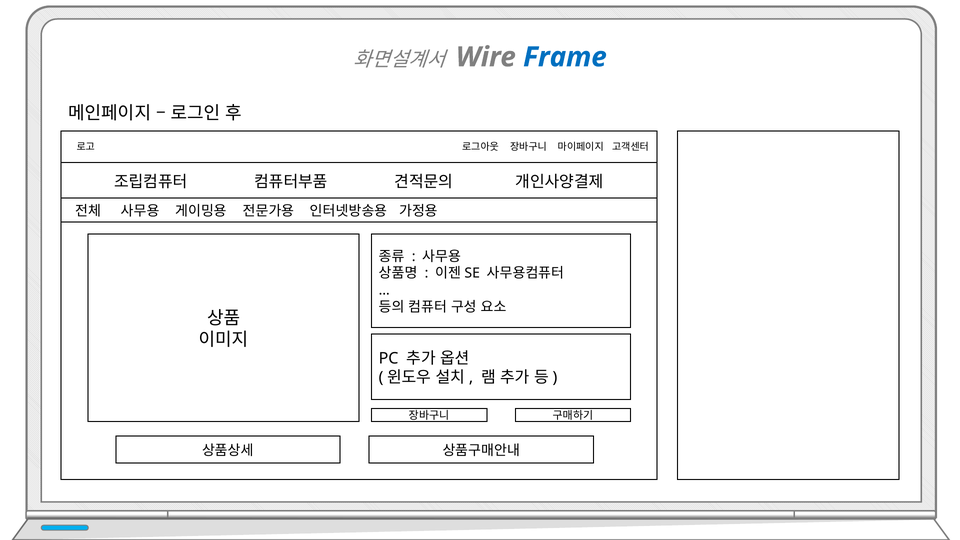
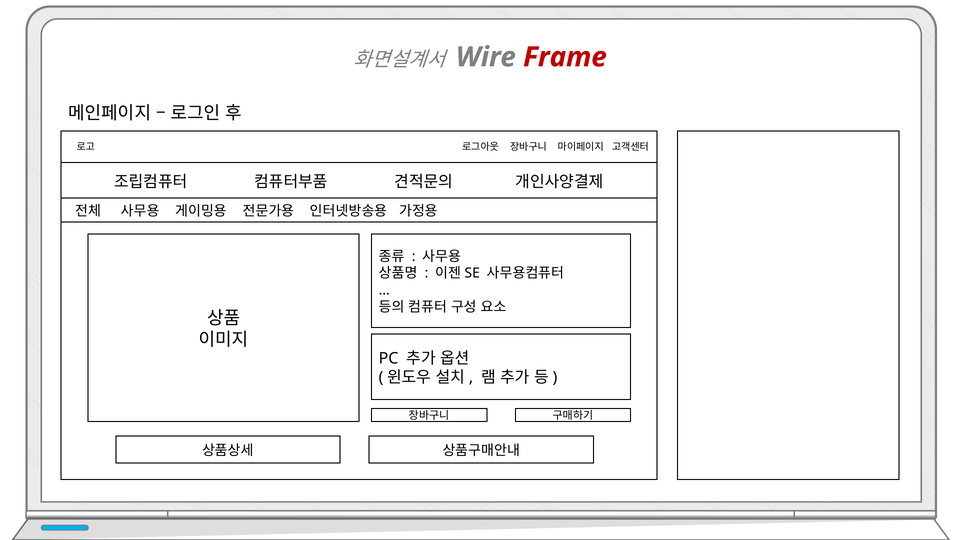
Frame colour: blue -> red (565, 57)
